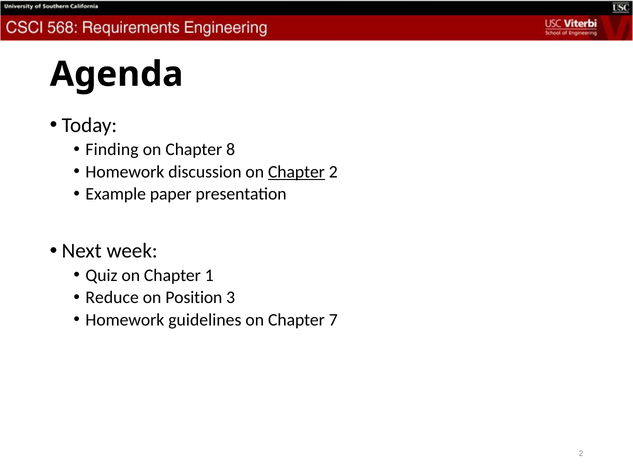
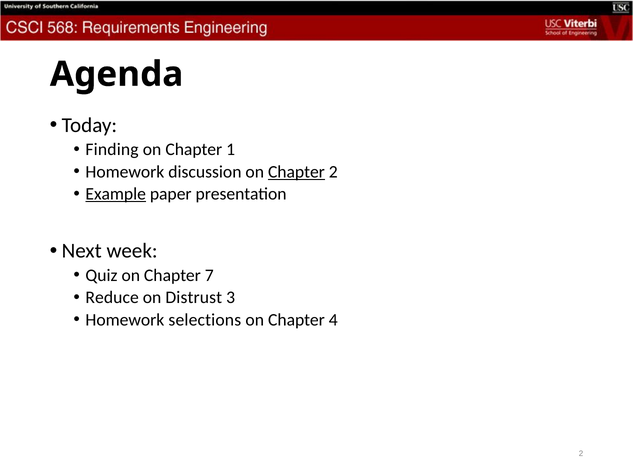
8: 8 -> 1 (231, 149)
Example underline: none -> present (116, 194)
1: 1 -> 7 (209, 275)
Position: Position -> Distrust (194, 297)
guidelines: guidelines -> selections (205, 320)
7: 7 -> 4 (333, 320)
